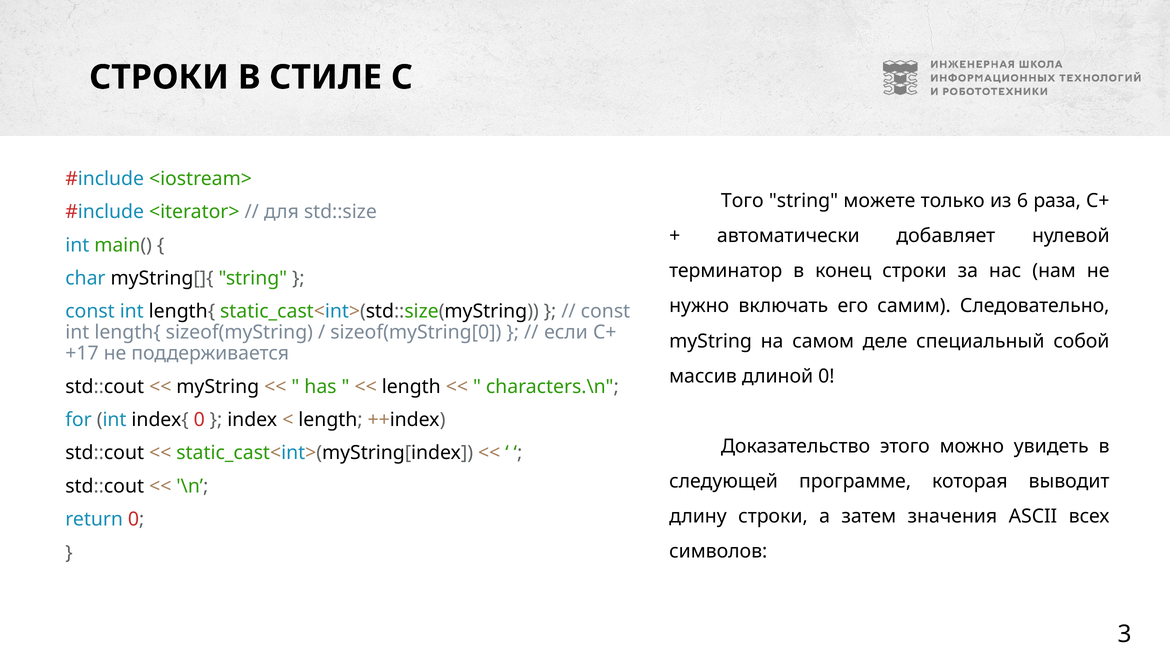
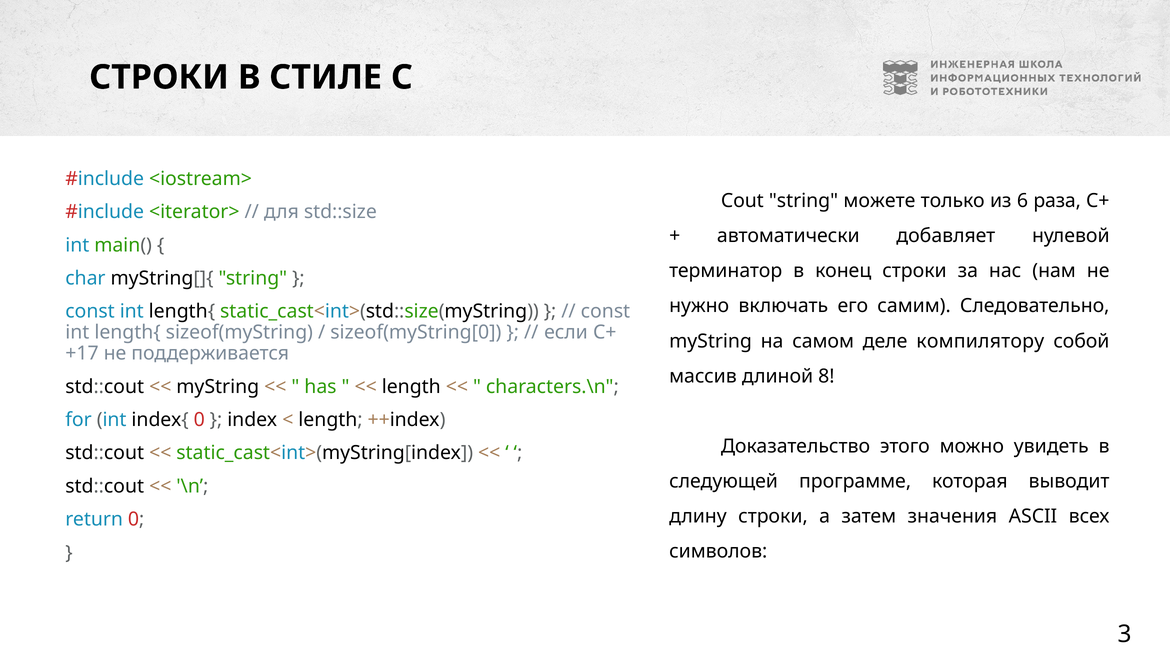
Того: Того -> Cout (742, 201)
специальный: специальный -> компилятору (980, 341)
длиной 0: 0 -> 8 (826, 376)
